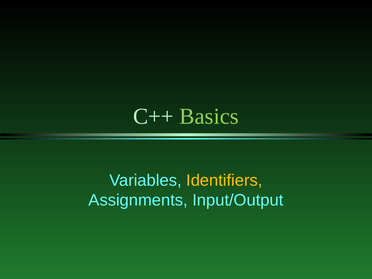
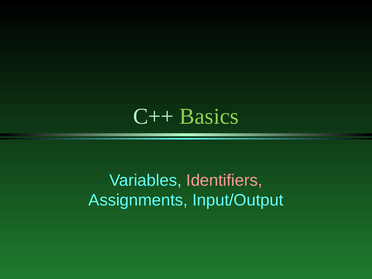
Identifiers colour: yellow -> pink (224, 180)
